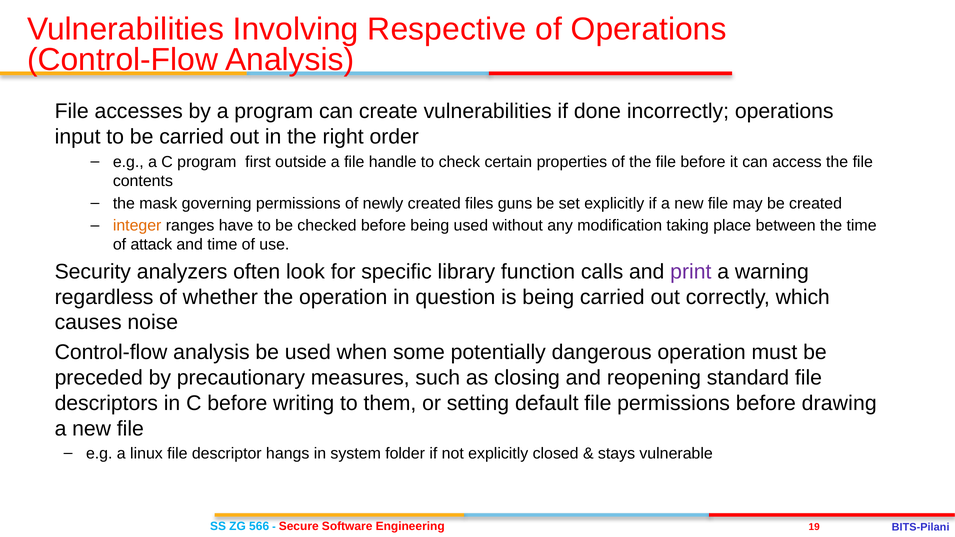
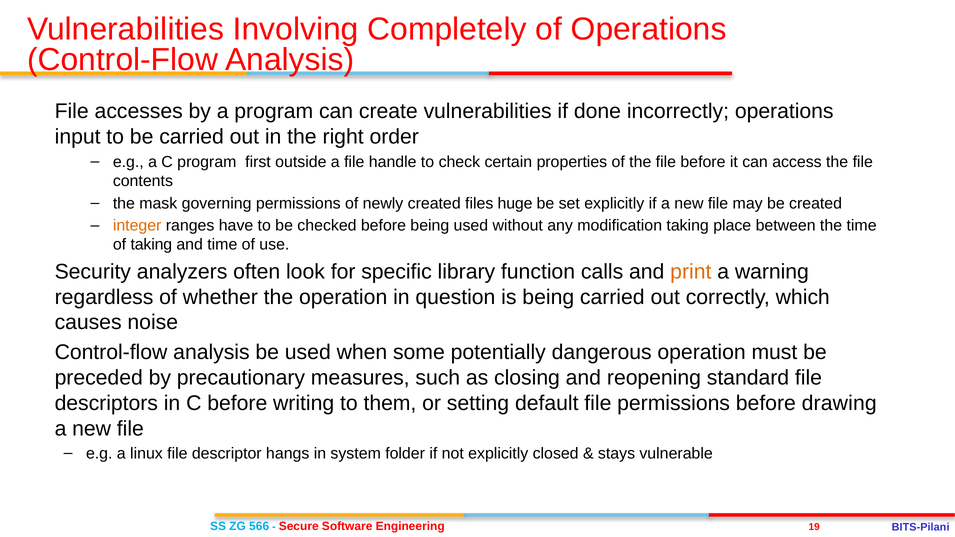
Respective: Respective -> Completely (447, 29)
guns: guns -> huge (515, 203)
of attack: attack -> taking (151, 245)
print colour: purple -> orange (691, 272)
